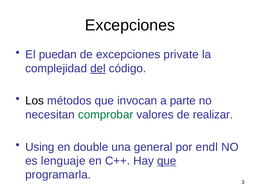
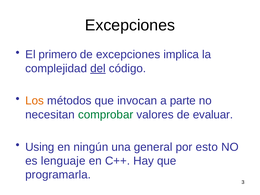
puedan: puedan -> primero (58, 55)
private: private -> implica (181, 55)
Los colour: black -> orange (35, 101)
realizar: realizar -> evaluar (213, 115)
double: double -> ningún (91, 147)
endl: endl -> esto (207, 147)
que underline: present -> none (167, 161)
